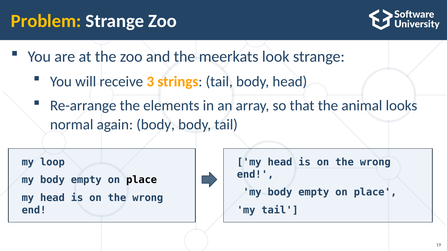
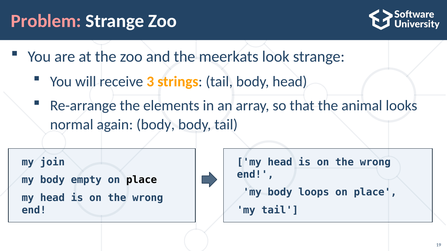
Problem colour: yellow -> pink (46, 21)
loop: loop -> join (52, 162)
empty: empty -> loops (314, 193)
